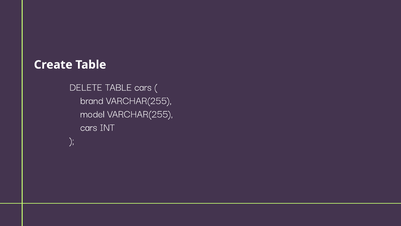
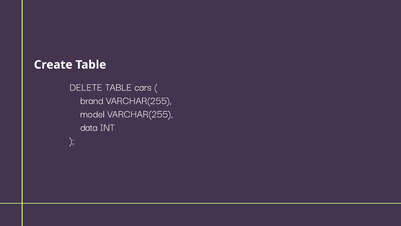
cars: cars -> data (89, 127)
